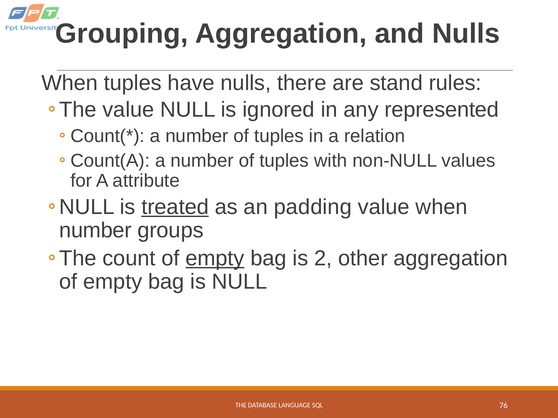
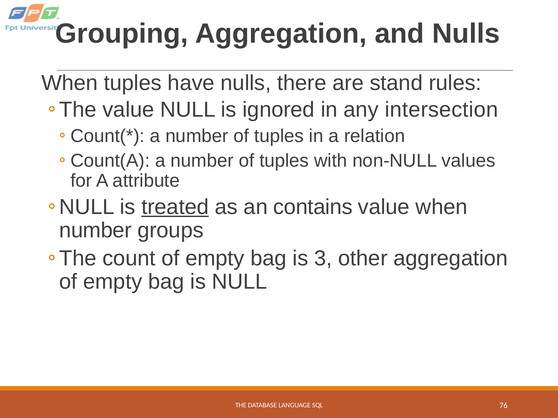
represented: represented -> intersection (442, 110)
padding: padding -> contains (313, 207)
empty underline: present -> none (215, 259)
2: 2 -> 3 (323, 259)
